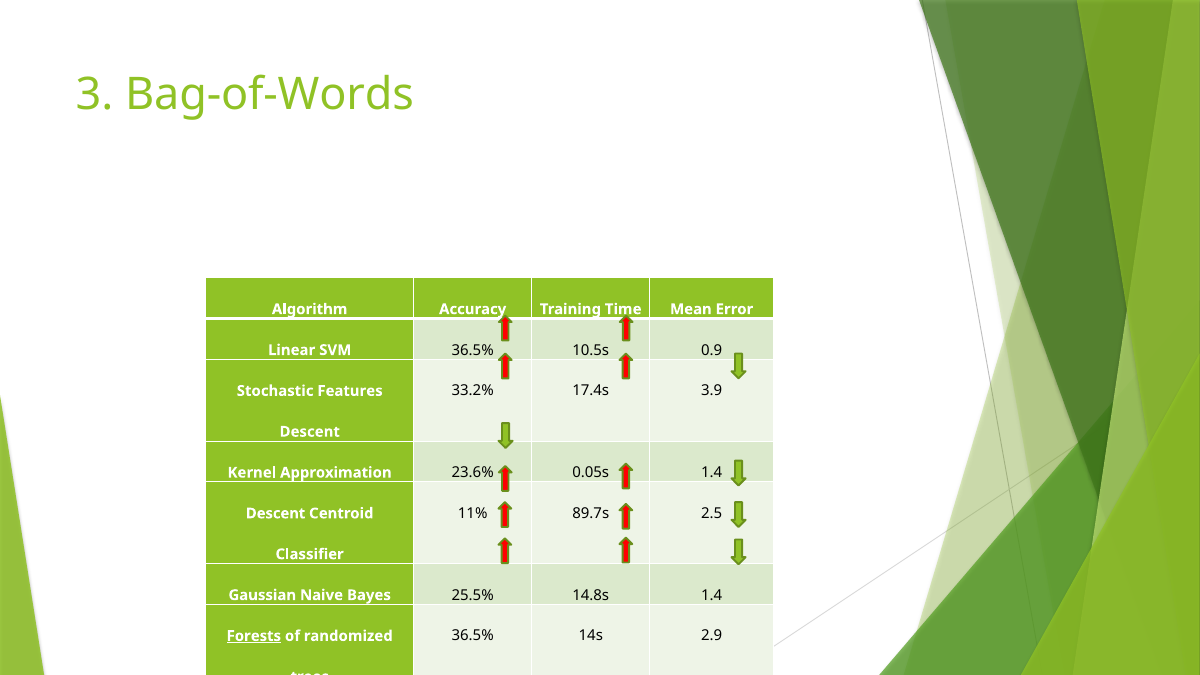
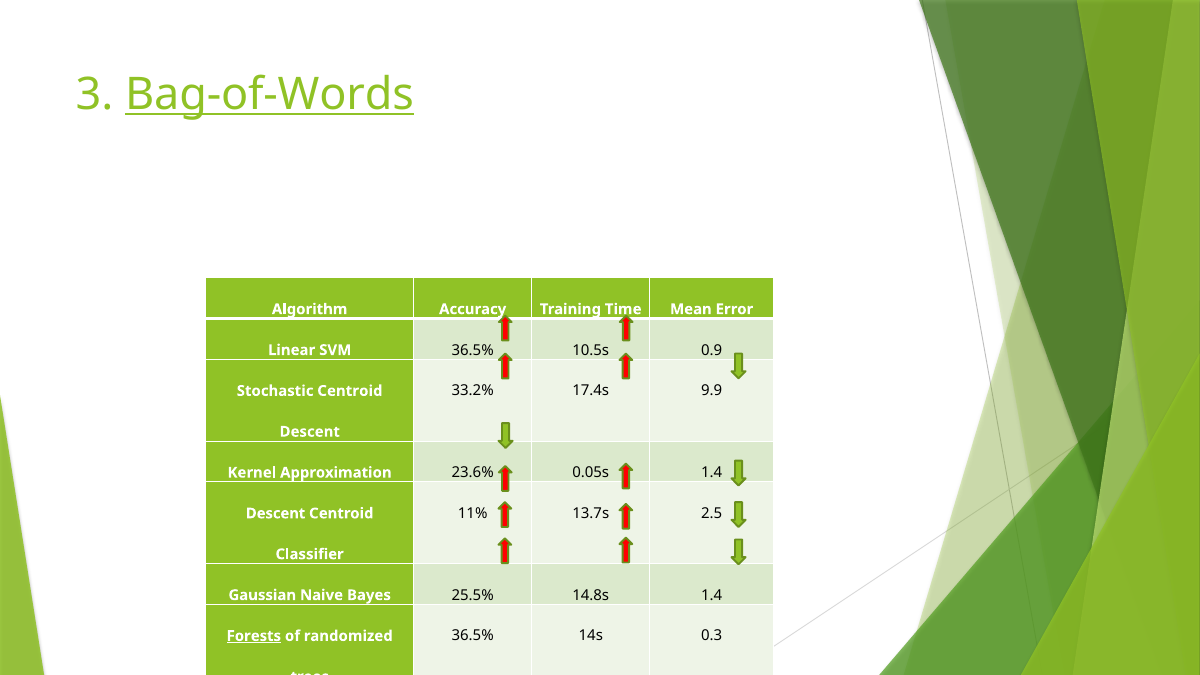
Bag-of-Words underline: none -> present (270, 95)
3.9: 3.9 -> 9.9 (712, 391)
Stochastic Features: Features -> Centroid (350, 391)
89.7s: 89.7s -> 13.7s (591, 513)
2.9: 2.9 -> 0.3 (712, 636)
